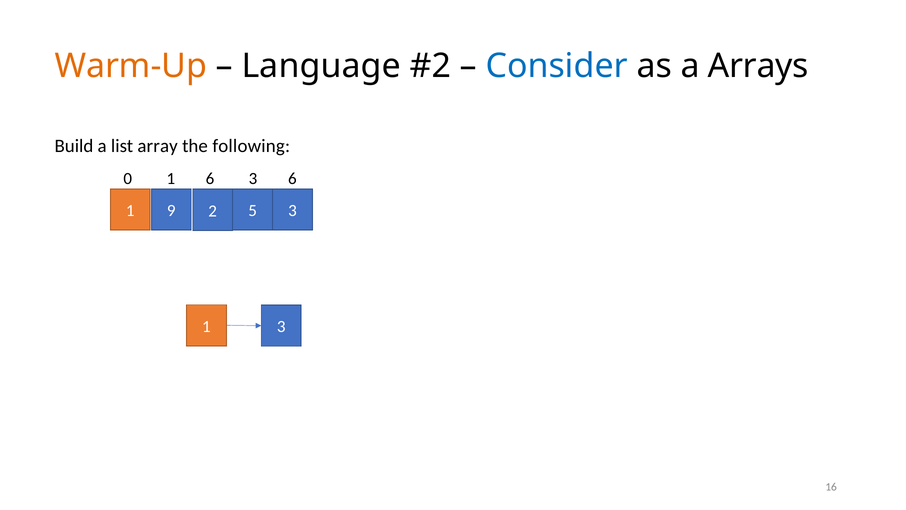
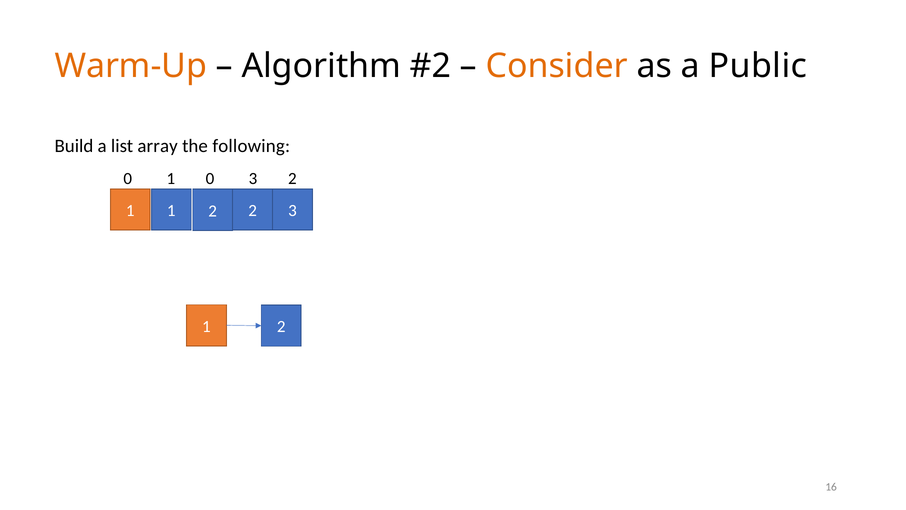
Language: Language -> Algorithm (321, 66)
Consider colour: blue -> orange (557, 66)
Arrays: Arrays -> Public (758, 66)
1 6: 6 -> 0 (210, 178)
3 6: 6 -> 2 (292, 178)
1 9: 9 -> 1 (171, 211)
2 5: 5 -> 2 (253, 211)
3: 3 -> 2 (281, 327)
